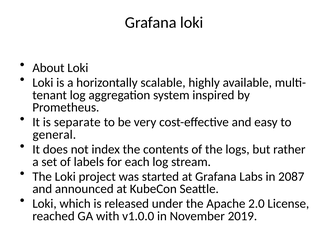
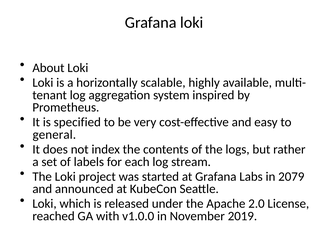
separate: separate -> specified (77, 122)
2087: 2087 -> 2079 (291, 177)
